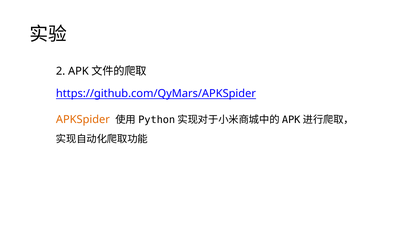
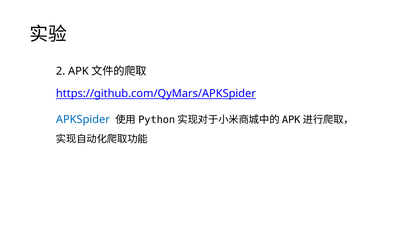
APKSpider colour: orange -> blue (83, 120)
